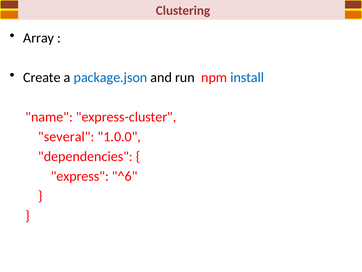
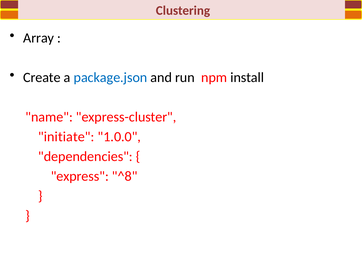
install colour: blue -> black (247, 77)
several: several -> initiate (66, 137)
^6: ^6 -> ^8 (125, 176)
